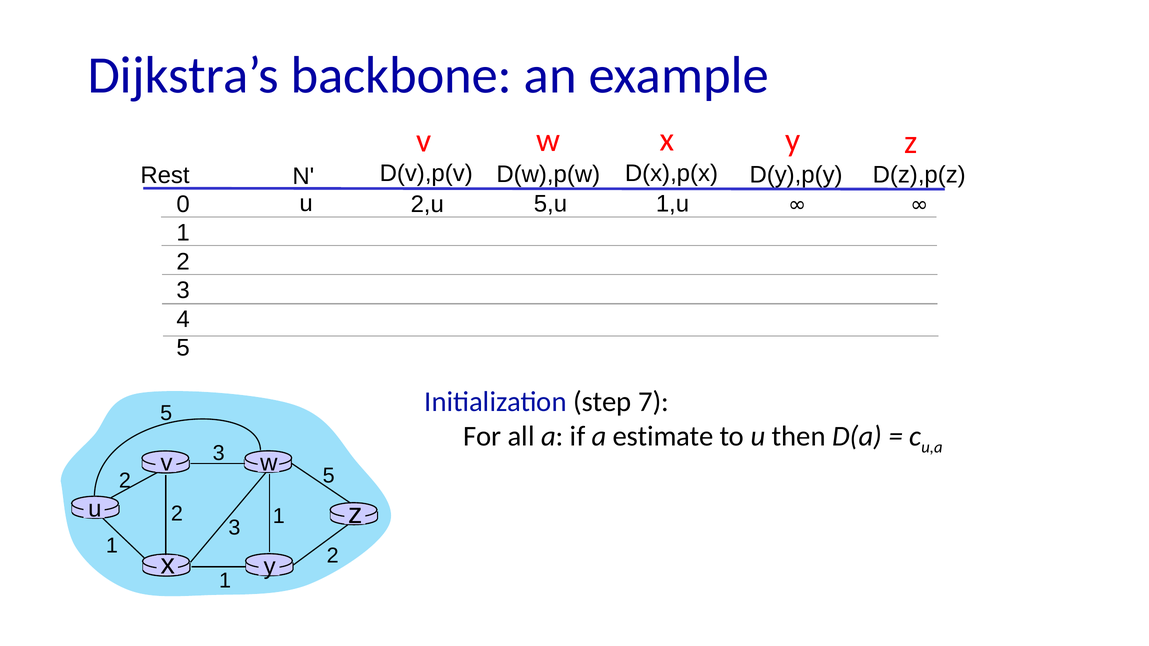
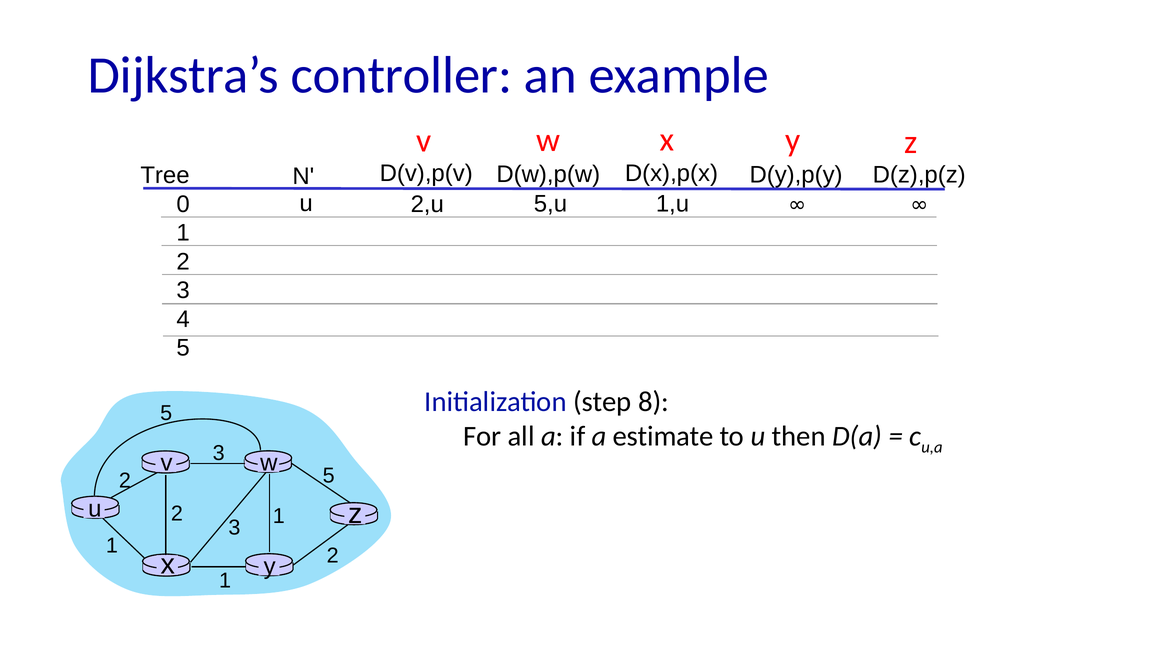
backbone: backbone -> controller (401, 75)
Rest: Rest -> Tree (165, 176)
7: 7 -> 8 (653, 402)
